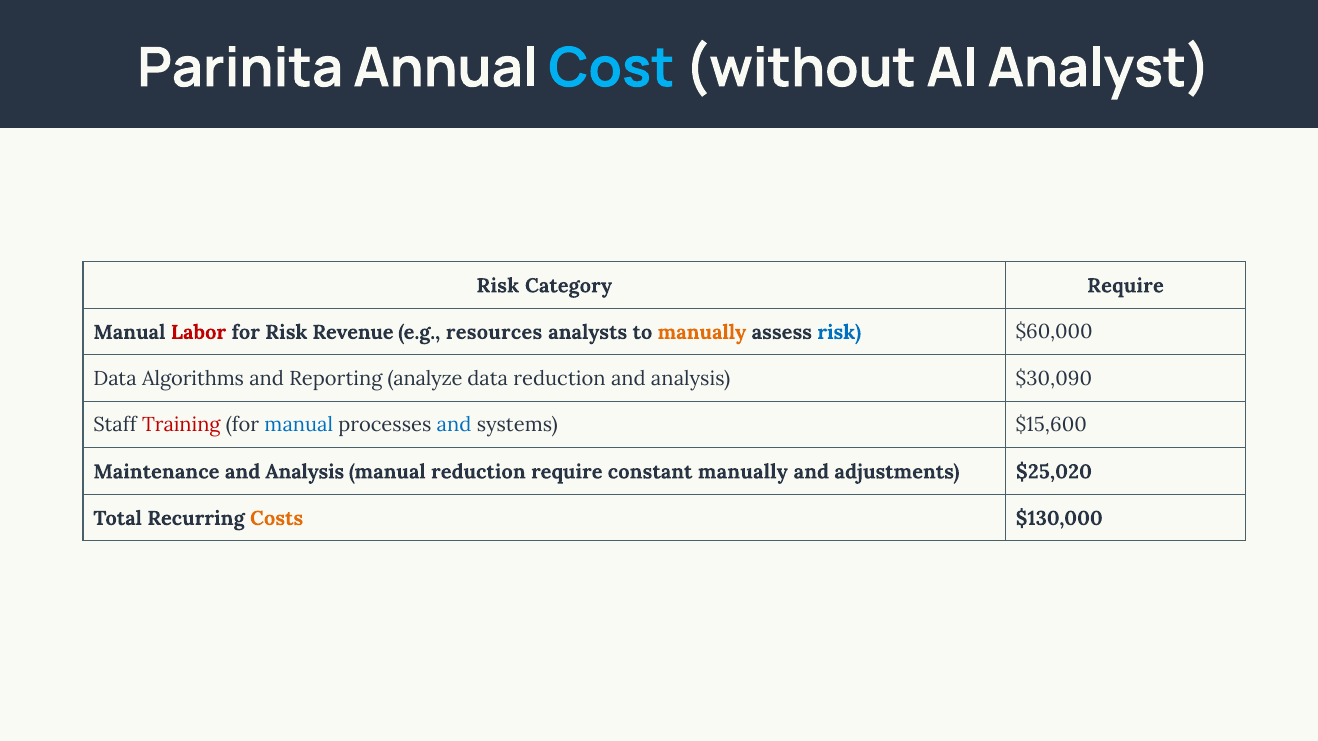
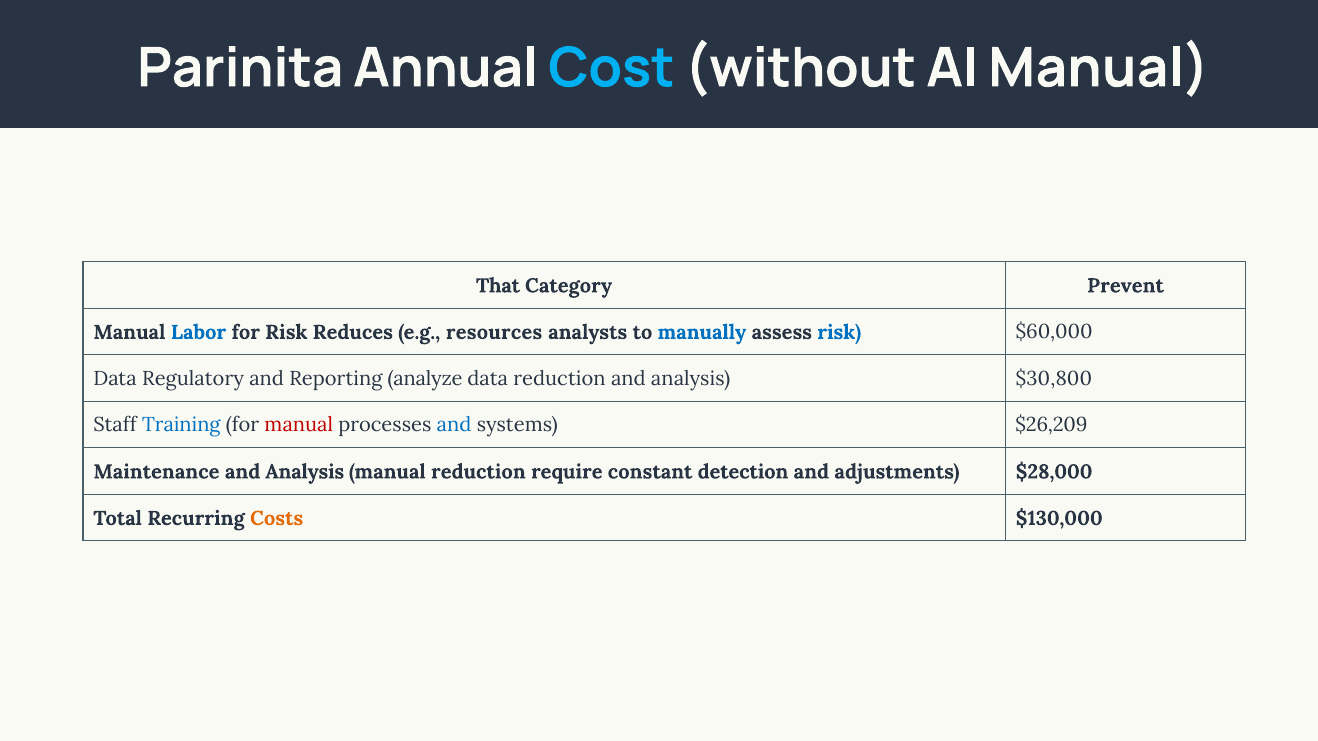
AI Analyst: Analyst -> Manual (1099, 68)
Risk: Risk -> That (498, 286)
Category Require: Require -> Prevent (1126, 286)
Labor colour: red -> blue (198, 332)
Revenue: Revenue -> Reduces (353, 332)
manually colour: orange -> blue (702, 332)
Algorithms: Algorithms -> Regulatory (193, 379)
$30,090: $30,090 -> $30,800 (1054, 379)
Training colour: red -> blue (181, 425)
manual colour: blue -> red (299, 425)
$15,600: $15,600 -> $26,209 (1051, 425)
constant manually: manually -> detection (743, 472)
$25,020: $25,020 -> $28,000 (1054, 472)
